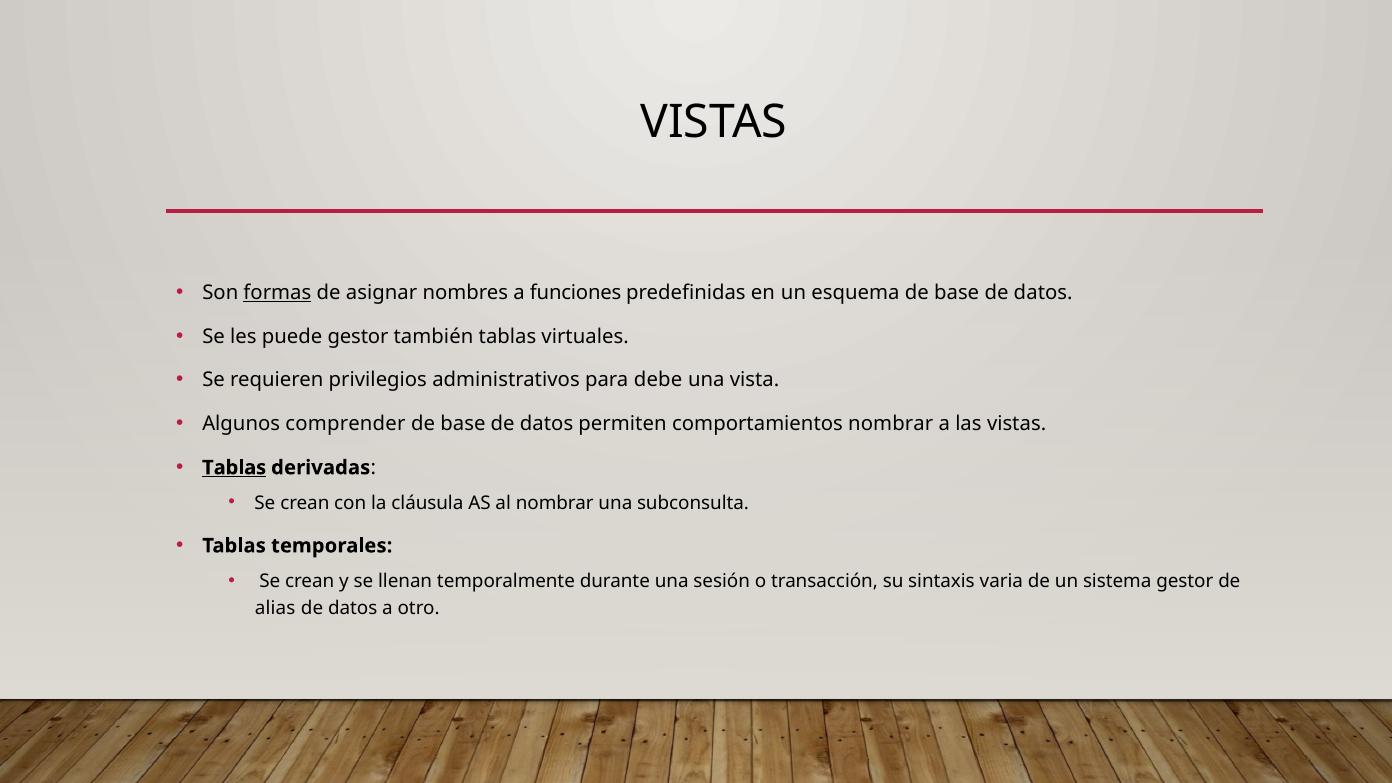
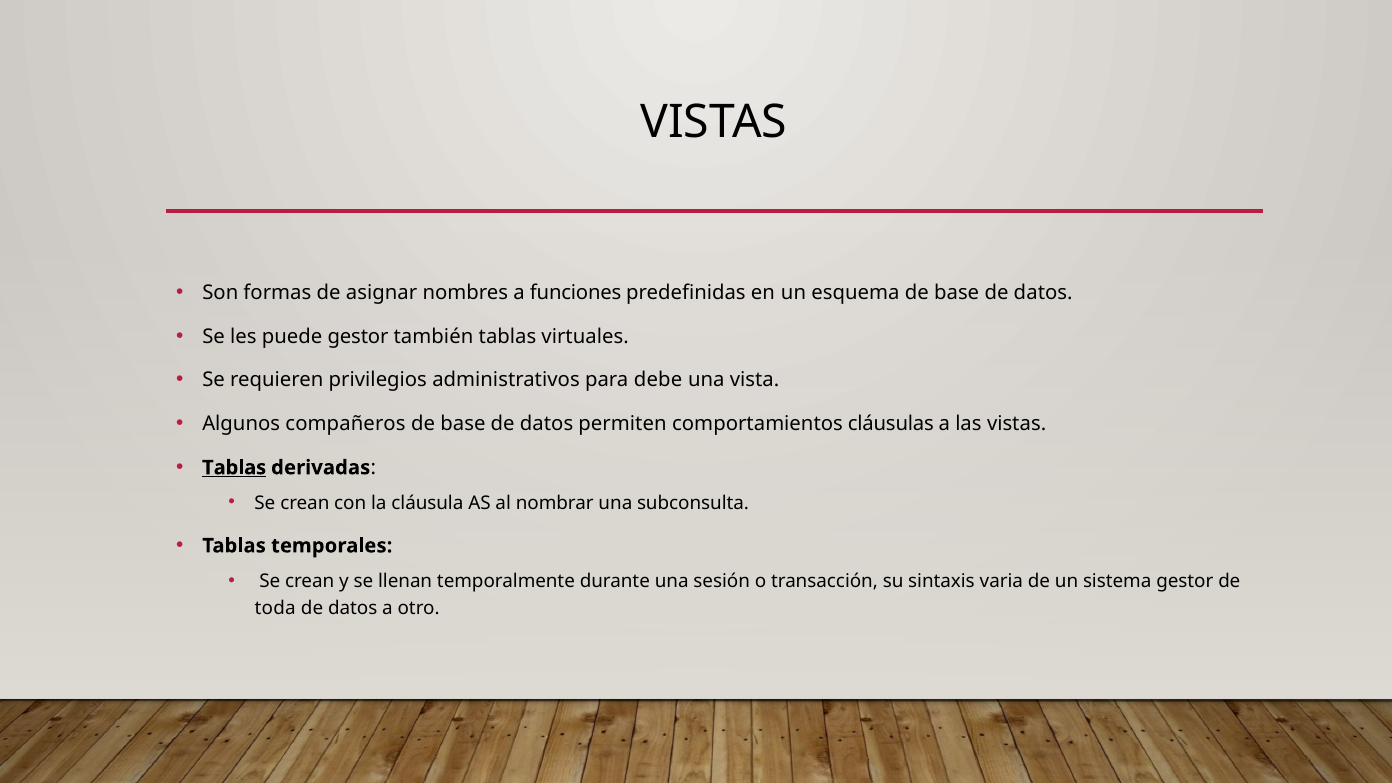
formas underline: present -> none (277, 293)
comprender: comprender -> compañeros (346, 424)
comportamientos nombrar: nombrar -> cláusulas (891, 424)
alias: alias -> toda (275, 608)
